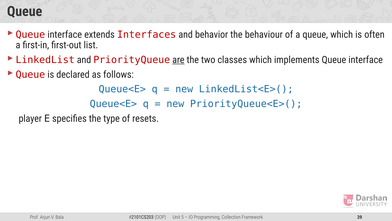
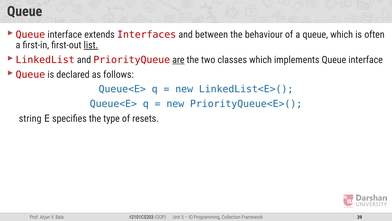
behavior: behavior -> between (212, 34)
list underline: none -> present (91, 45)
player: player -> string (30, 118)
